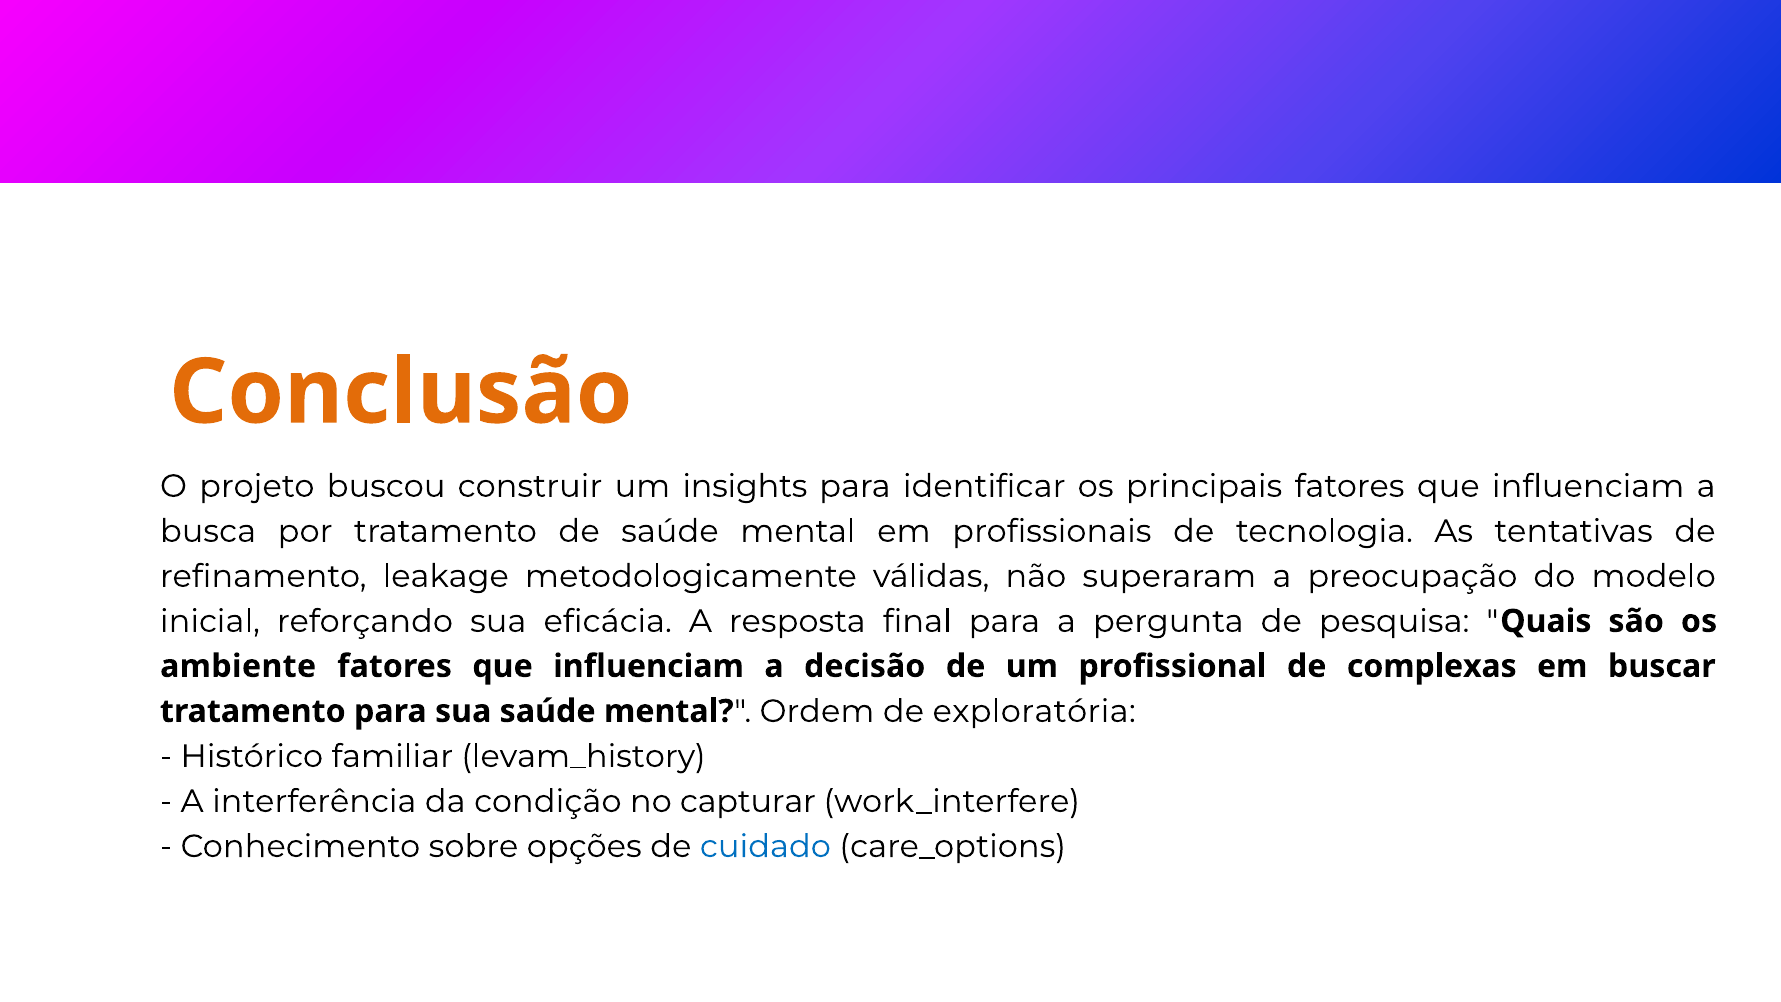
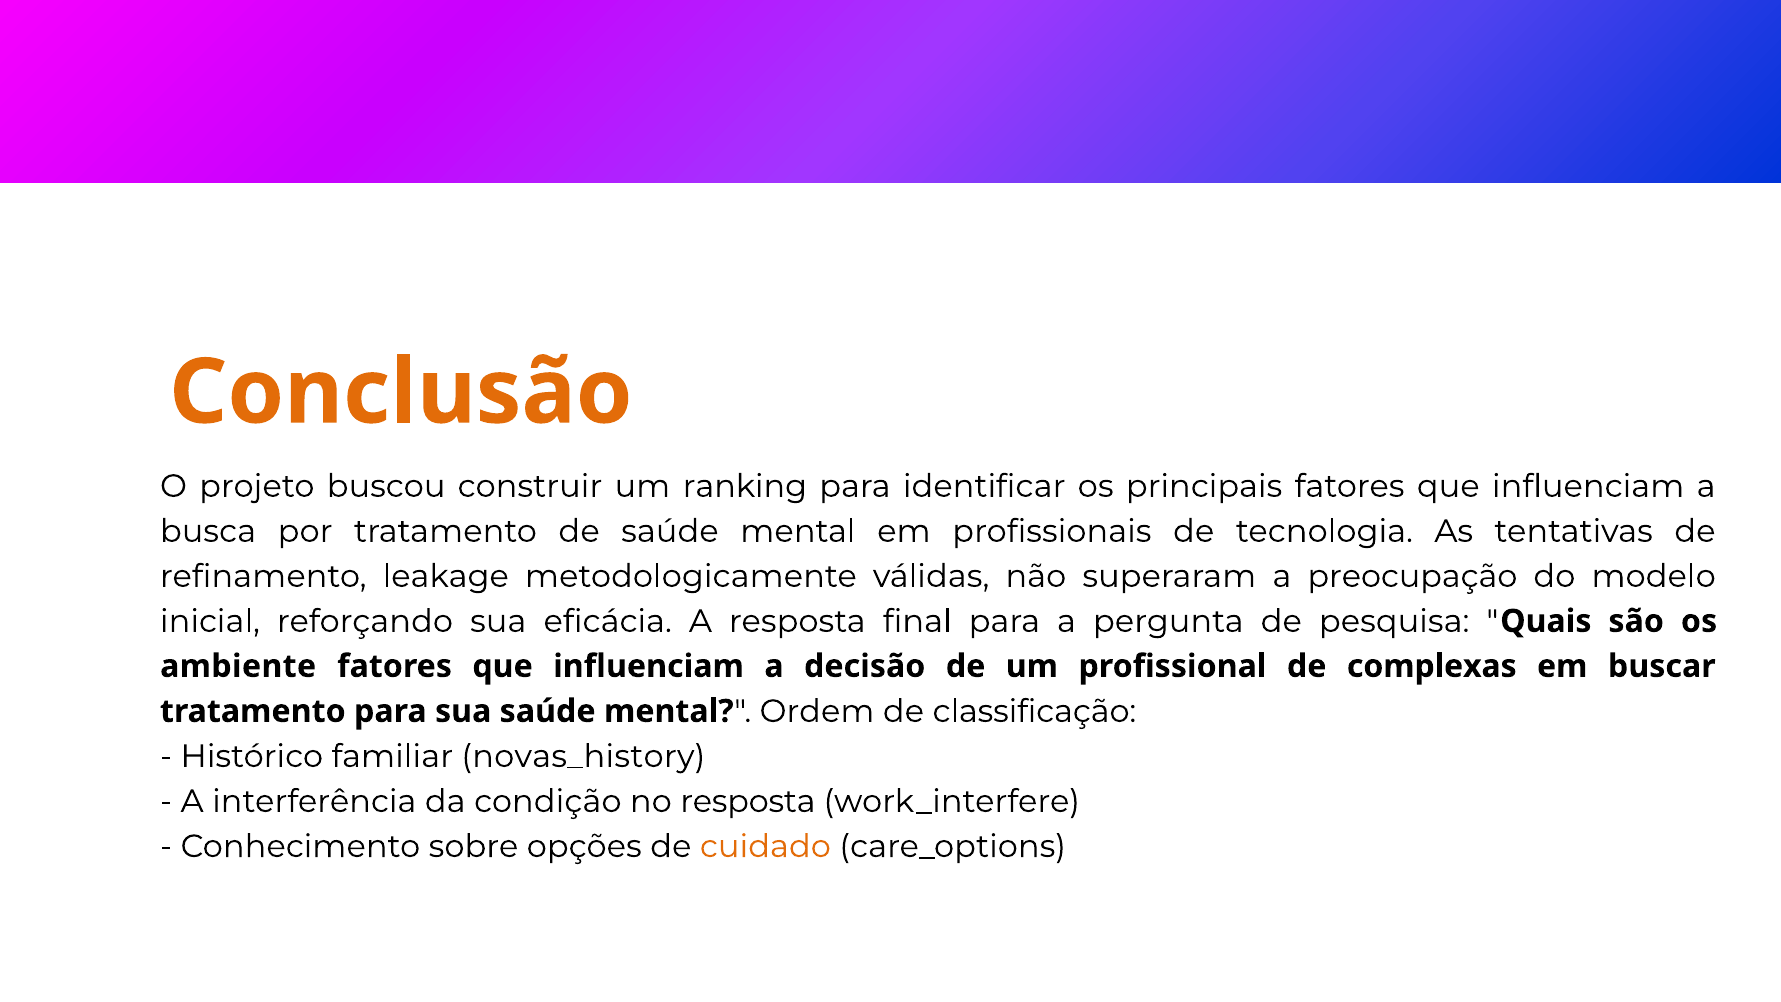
insights: insights -> ranking (745, 486)
exploratória: exploratória -> classificação (1034, 711)
levam_history: levam_history -> novas_history (583, 756)
no capturar: capturar -> resposta (748, 801)
cuidado colour: blue -> orange (765, 846)
